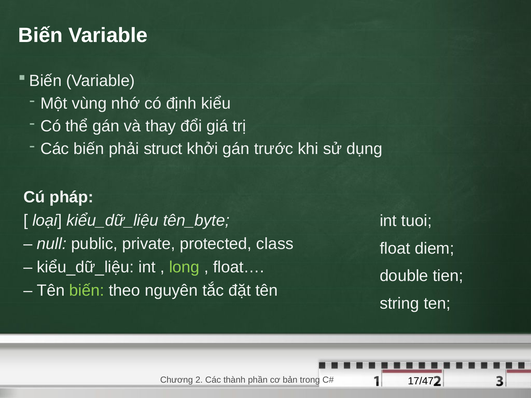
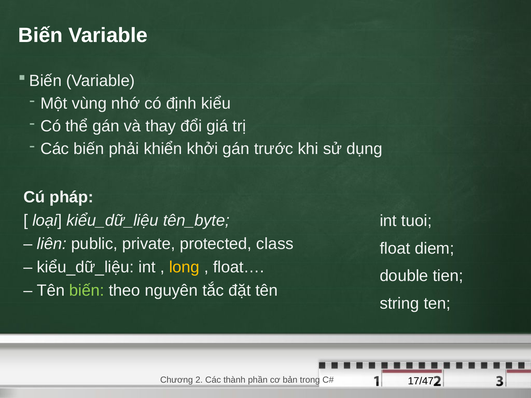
struct: struct -> khiển (163, 149)
null: null -> liên (52, 244)
long colour: light green -> yellow (184, 267)
